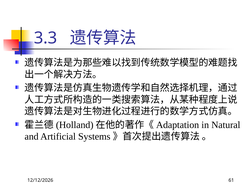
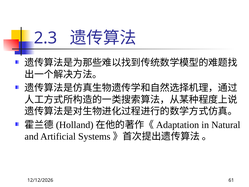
3.3: 3.3 -> 2.3 (46, 38)
